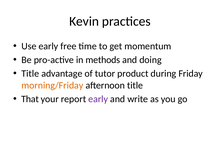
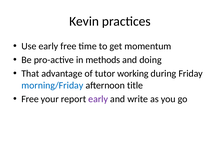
Title: Title -> That (30, 74)
product: product -> working (133, 74)
morning/Friday colour: orange -> blue (52, 85)
That: That -> Free (30, 99)
